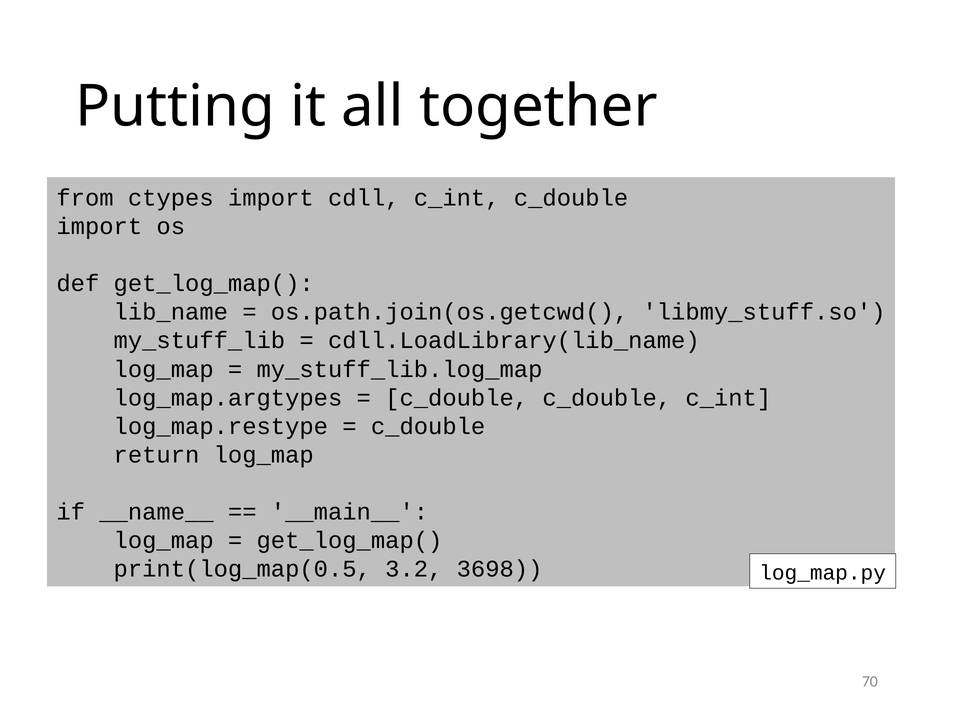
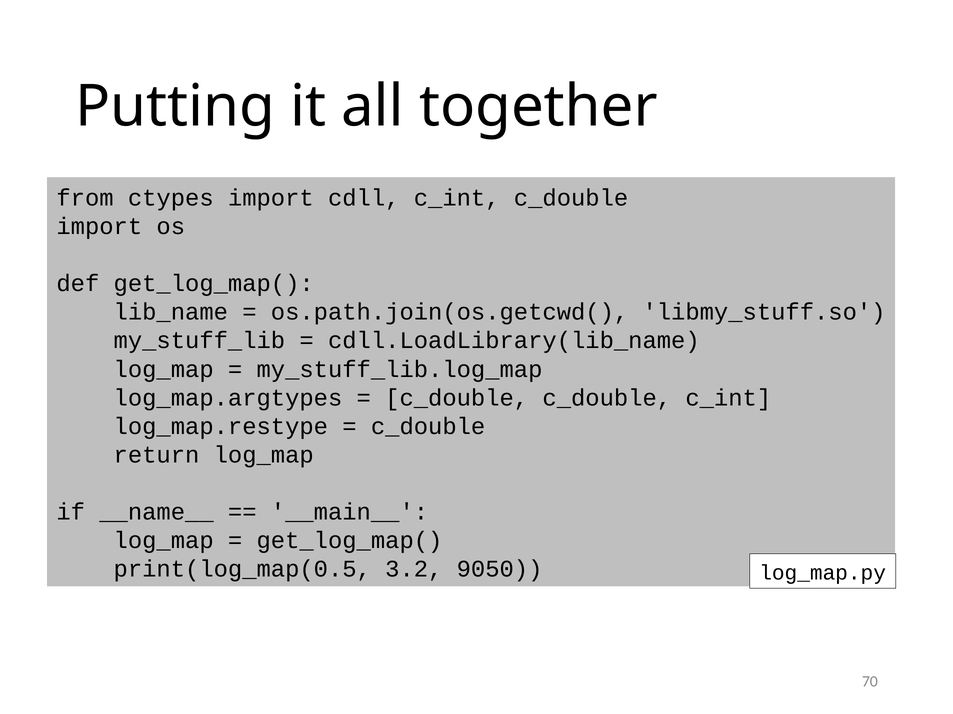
3698: 3698 -> 9050 (500, 570)
